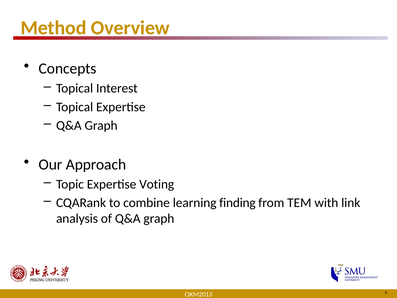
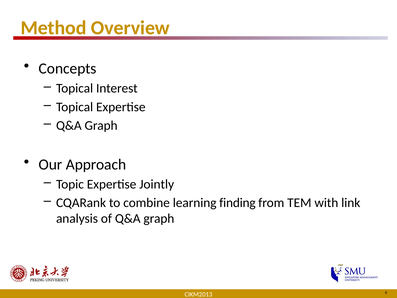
Voting: Voting -> Jointly (157, 184)
